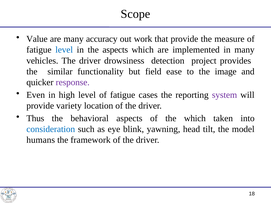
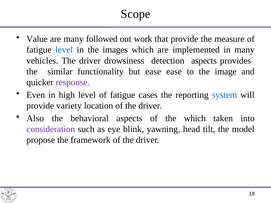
accuracy: accuracy -> followed (102, 39)
the aspects: aspects -> images (115, 50)
detection project: project -> aspects (204, 61)
but field: field -> ease (153, 72)
system colour: purple -> blue (225, 95)
Thus: Thus -> Also (35, 119)
consideration colour: blue -> purple (51, 129)
humans: humans -> propose (41, 140)
